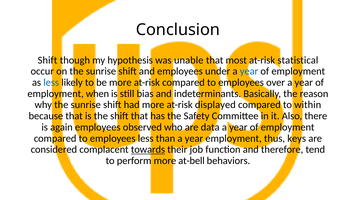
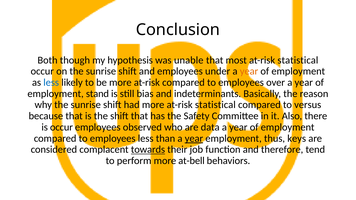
Shift: Shift -> Both (48, 60)
year colour: blue -> orange (249, 71)
when: when -> stand (97, 94)
more at-risk displayed: displayed -> statistical (215, 105)
within: within -> versus (308, 105)
is again: again -> occur (61, 127)
year underline: none -> present (194, 139)
